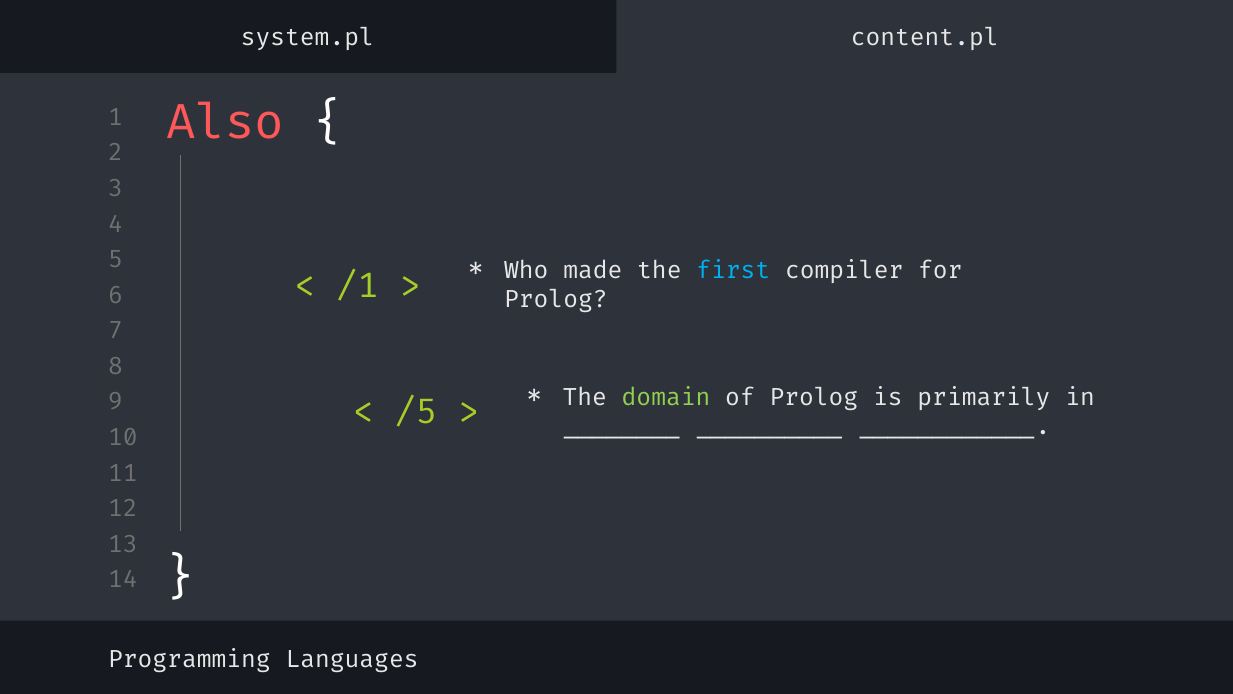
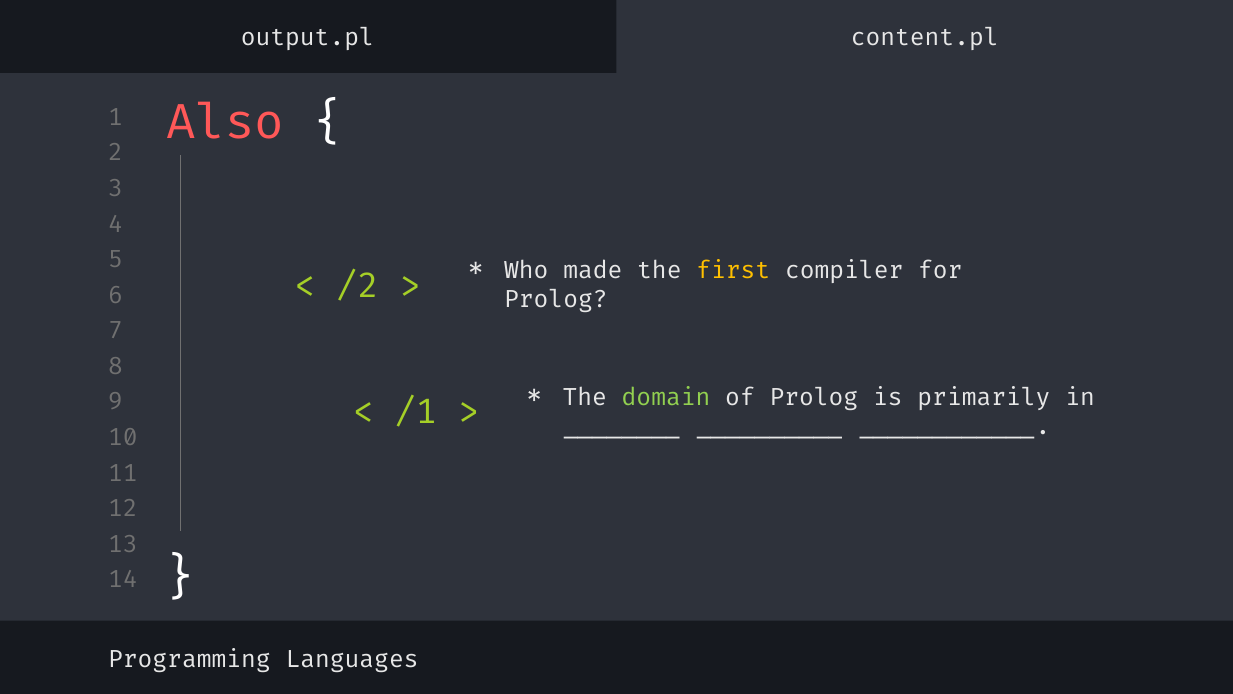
system.pl: system.pl -> output.pl (307, 38)
first colour: light blue -> yellow (733, 271)
/1: /1 -> /2 (358, 286)
/5: /5 -> /1 (416, 412)
